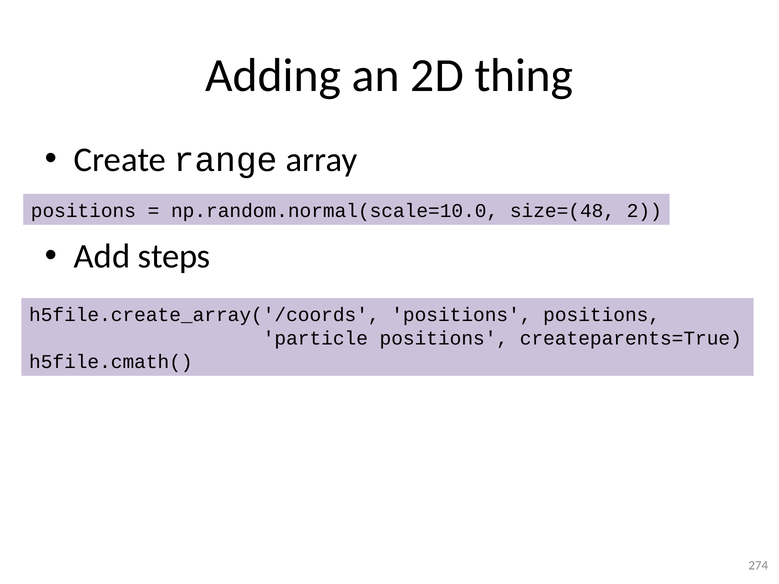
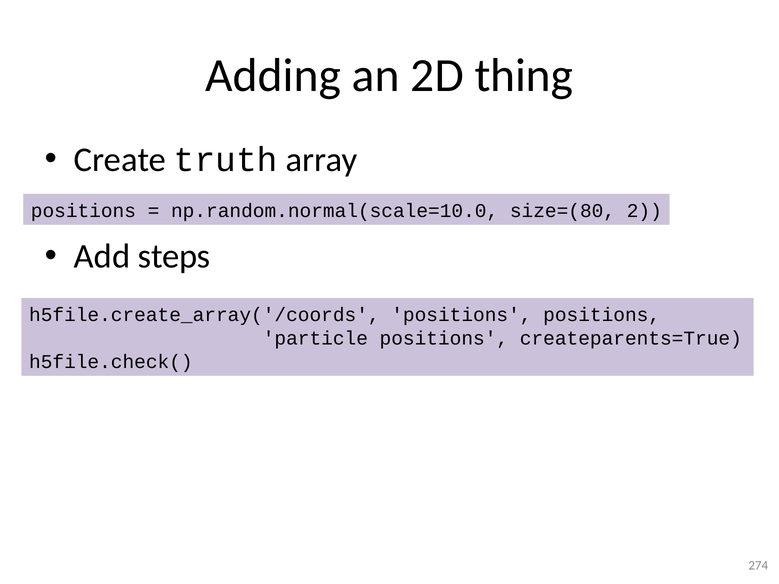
range: range -> truth (226, 160)
size=(48: size=(48 -> size=(80 (562, 211)
h5file.cmath(: h5file.cmath( -> h5file.check( (111, 362)
